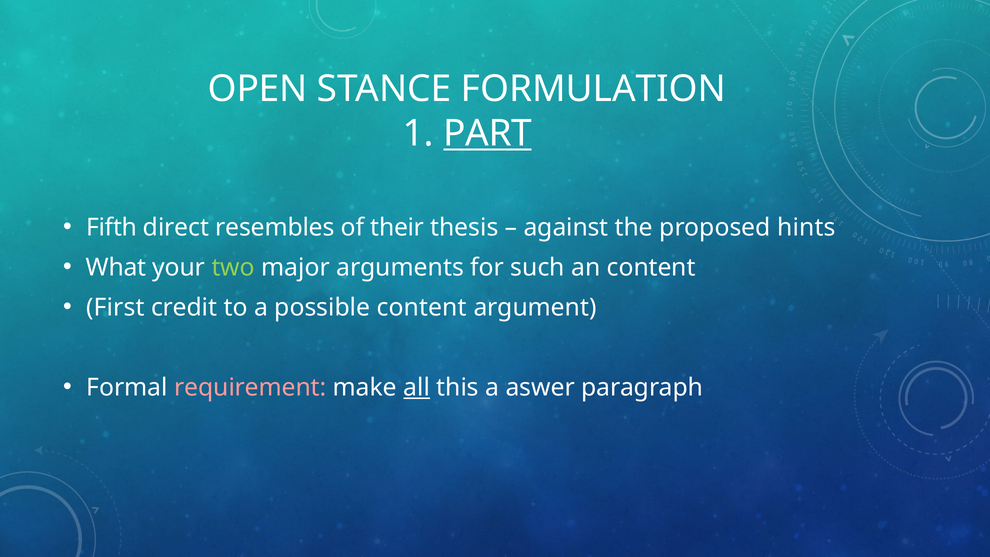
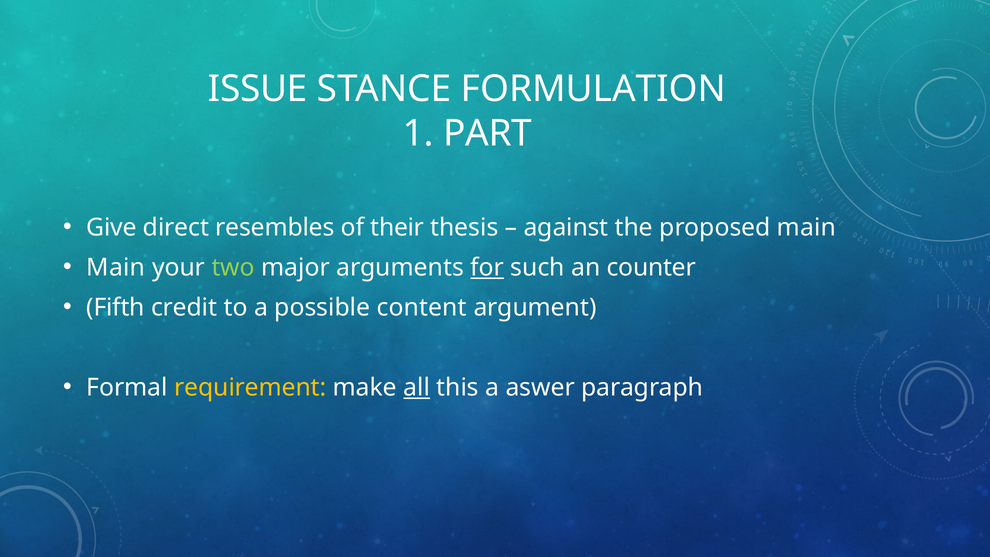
OPEN: OPEN -> ISSUE (258, 89)
PART underline: present -> none (488, 133)
Fifth: Fifth -> Give (111, 227)
proposed hints: hints -> main (806, 227)
What: What -> Main (116, 267)
for underline: none -> present (487, 267)
an content: content -> counter (651, 267)
First: First -> Fifth (116, 308)
requirement colour: pink -> yellow (250, 388)
